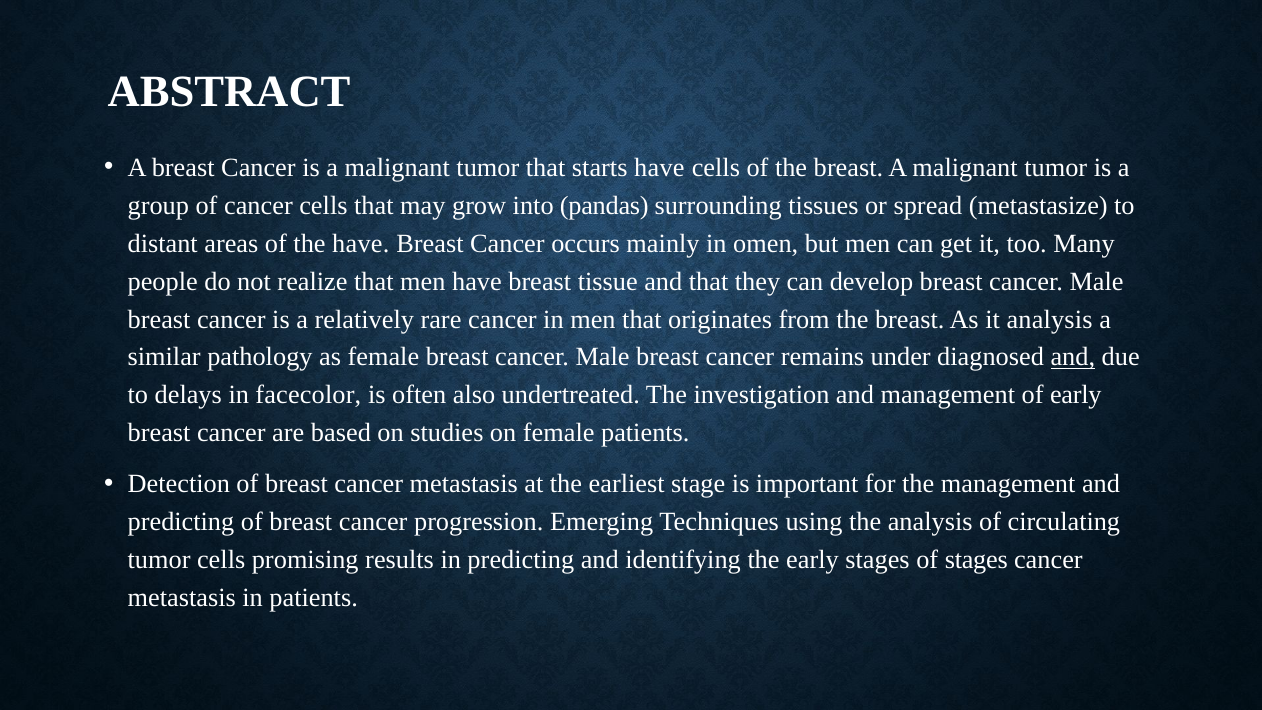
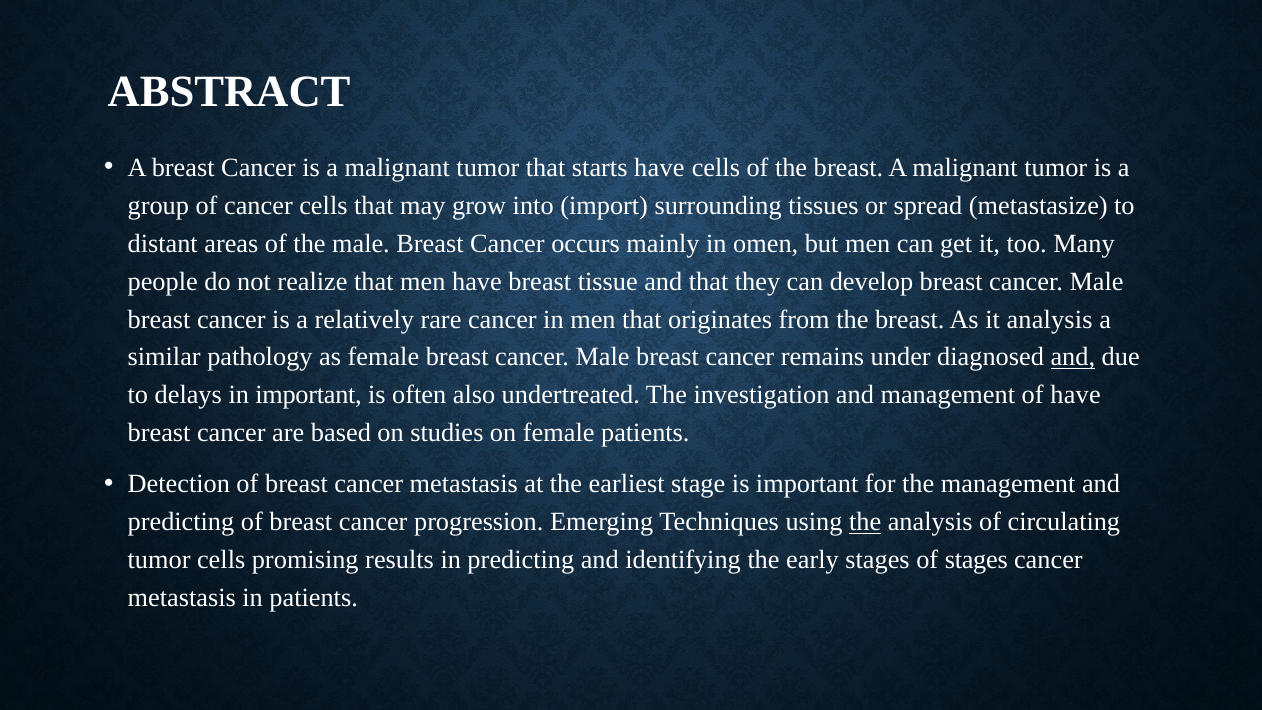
pandas: pandas -> import (604, 206)
the have: have -> male (361, 244)
in facecolor: facecolor -> important (309, 395)
of early: early -> have (1076, 395)
the underline: none -> present (865, 522)
